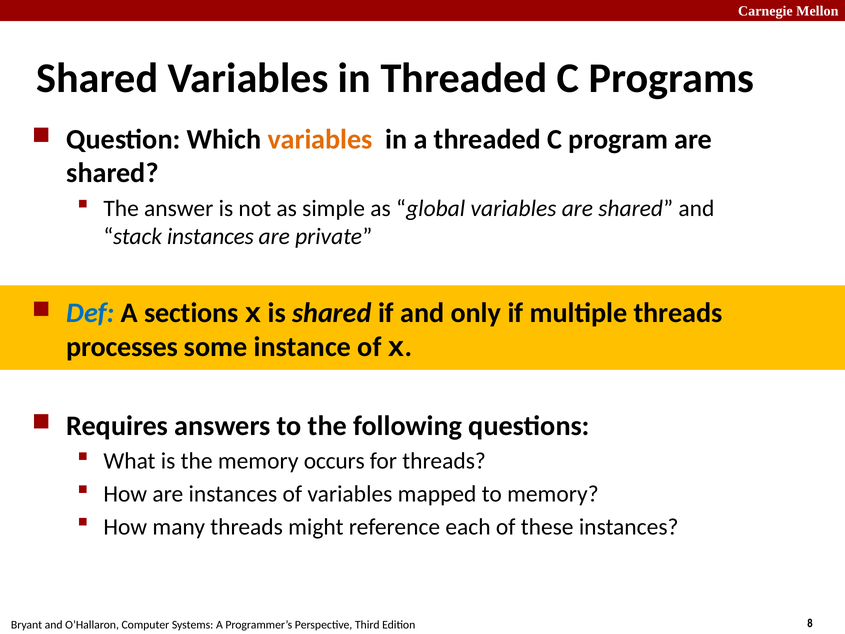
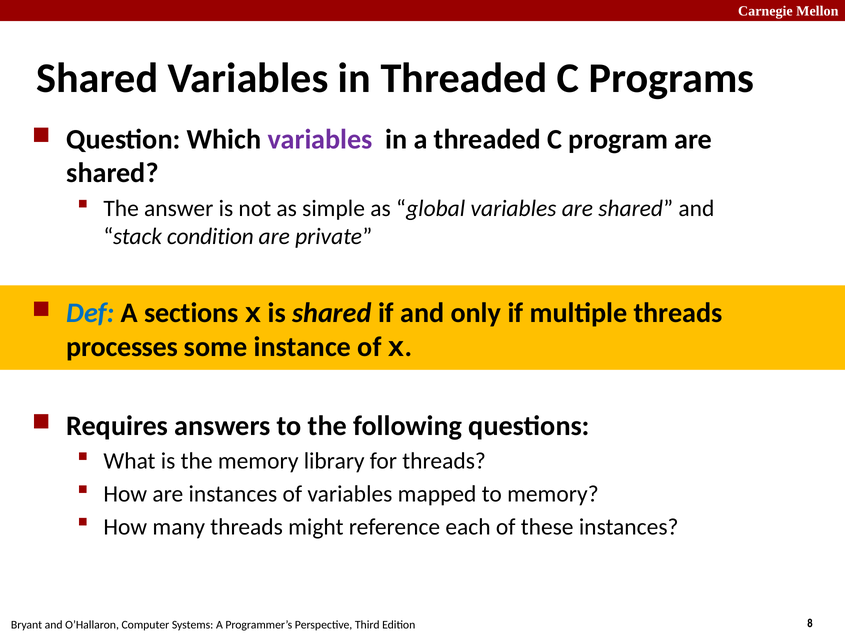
variables colour: orange -> purple (320, 139)
stack instances: instances -> condition (210, 237)
occurs: occurs -> library (334, 461)
